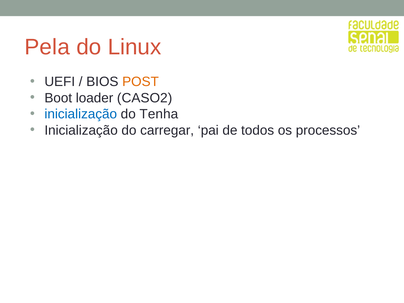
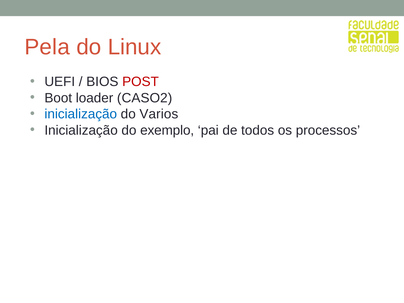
POST colour: orange -> red (141, 82)
Tenha: Tenha -> Varios (159, 114)
carregar: carregar -> exemplo (167, 130)
